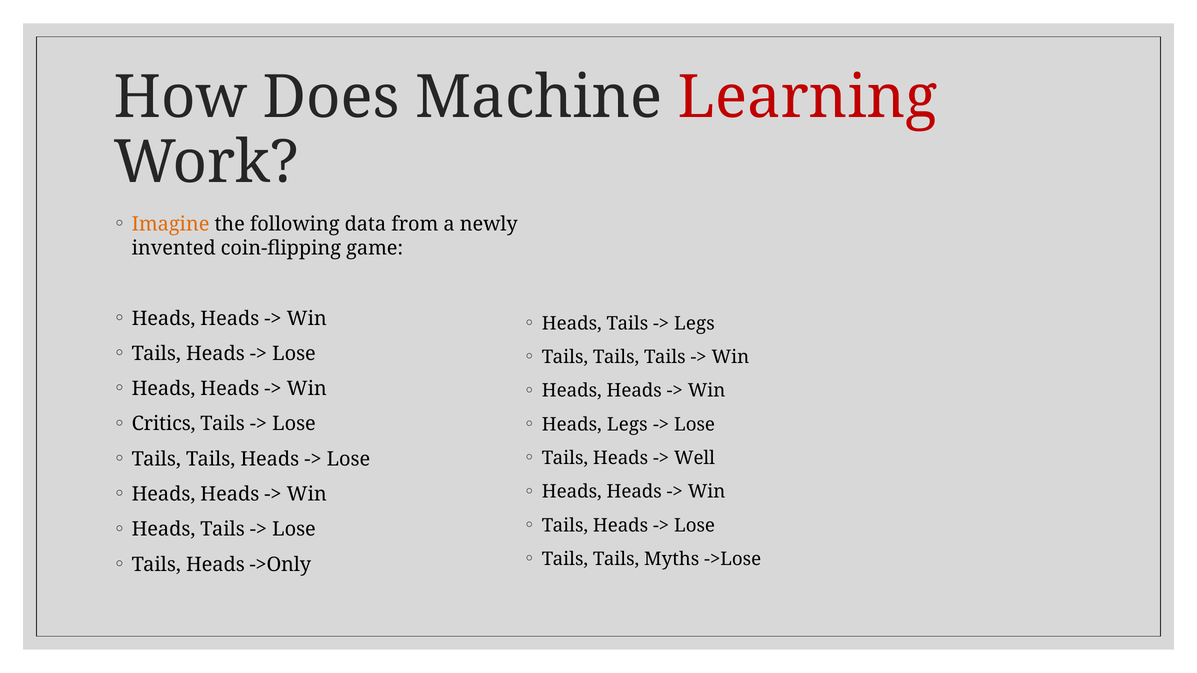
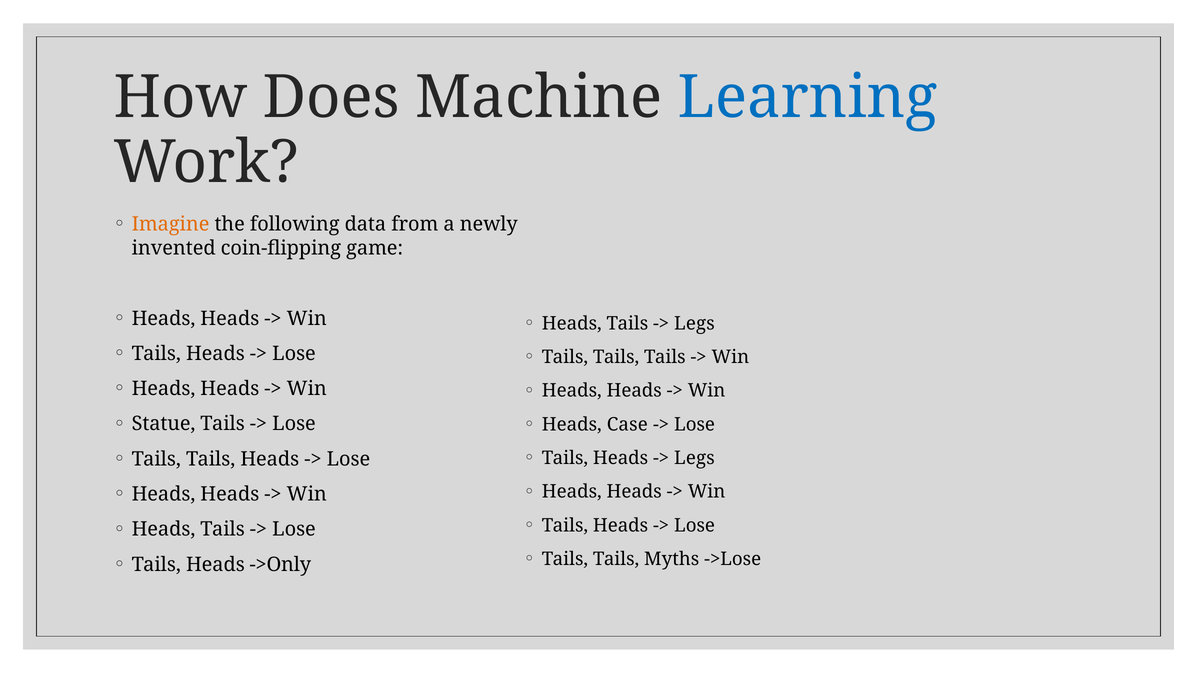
Learning colour: red -> blue (808, 98)
Critics: Critics -> Statue (164, 424)
Heads Legs: Legs -> Case (627, 425)
Well: Well -> Legs (694, 458)
